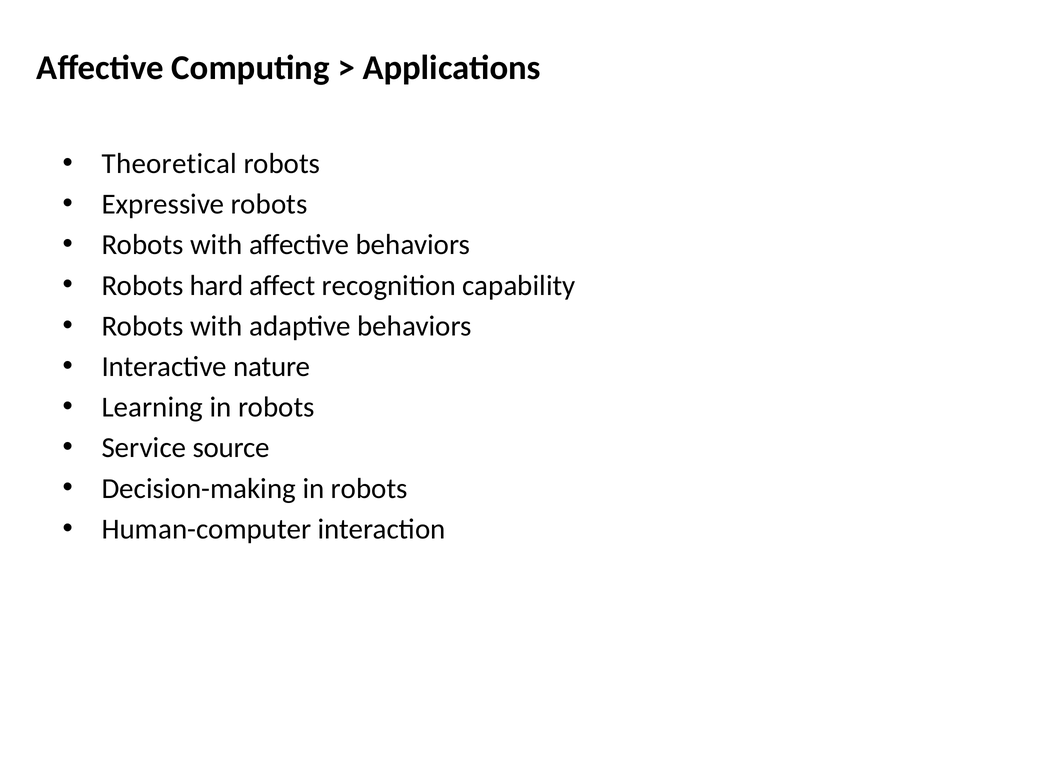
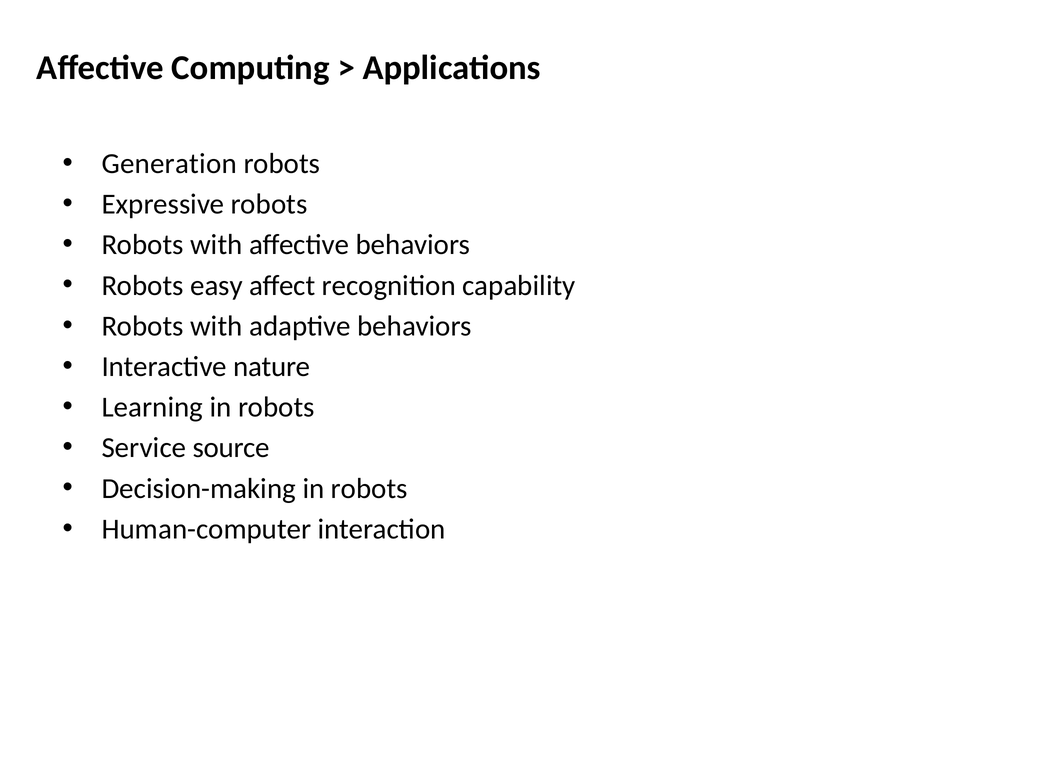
Theoretical: Theoretical -> Generation (169, 164)
hard: hard -> easy (216, 286)
